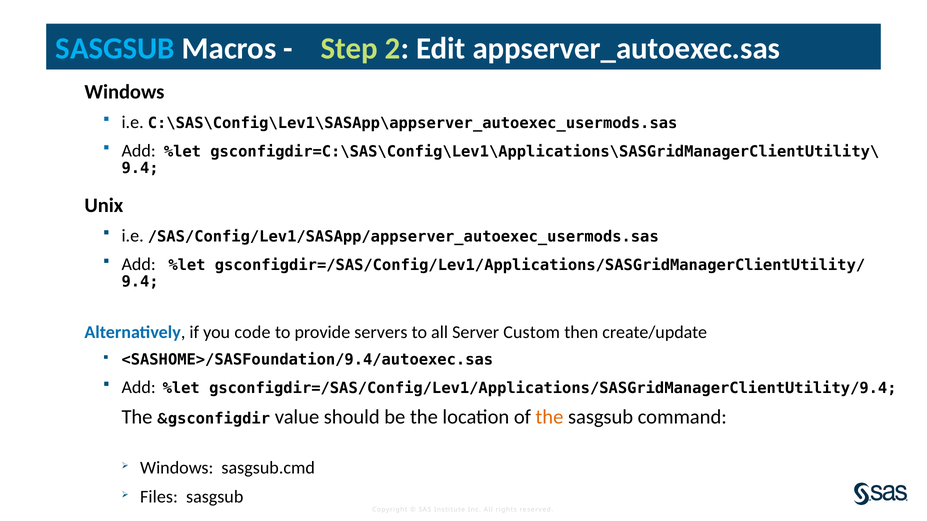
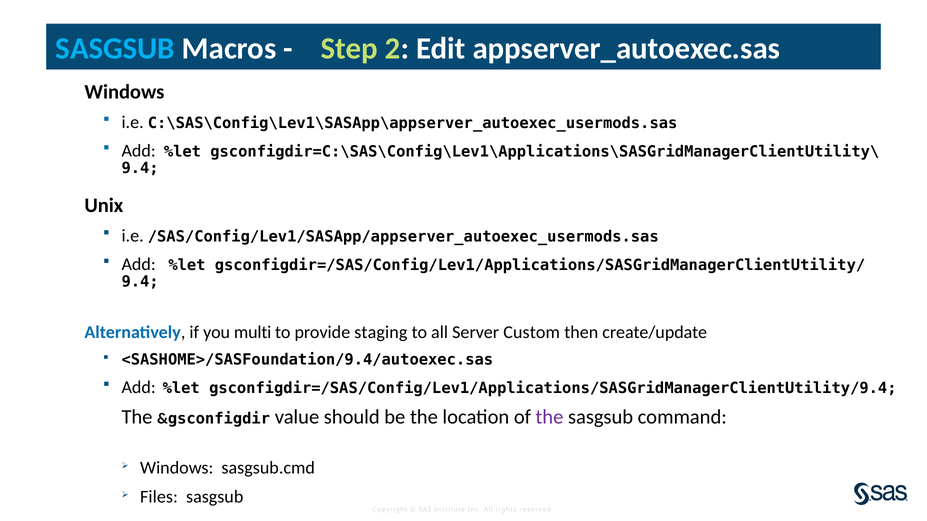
code: code -> multi (253, 333)
servers: servers -> staging (381, 333)
the colour: orange -> purple (549, 417)
